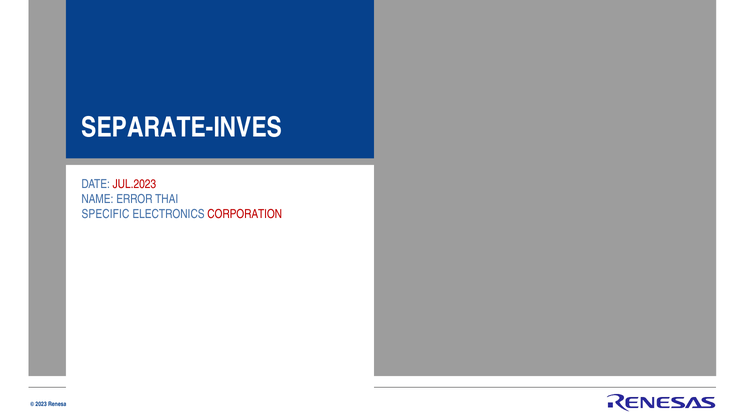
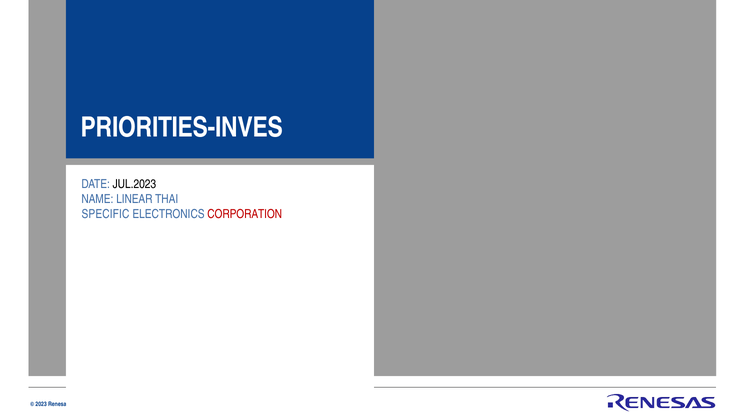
SEPARATE-INVES: SEPARATE-INVES -> PRIORITIES-INVES (182, 128)
JUL.2023 colour: red -> black (134, 184)
ERROR: ERROR -> LINEAR (134, 199)
